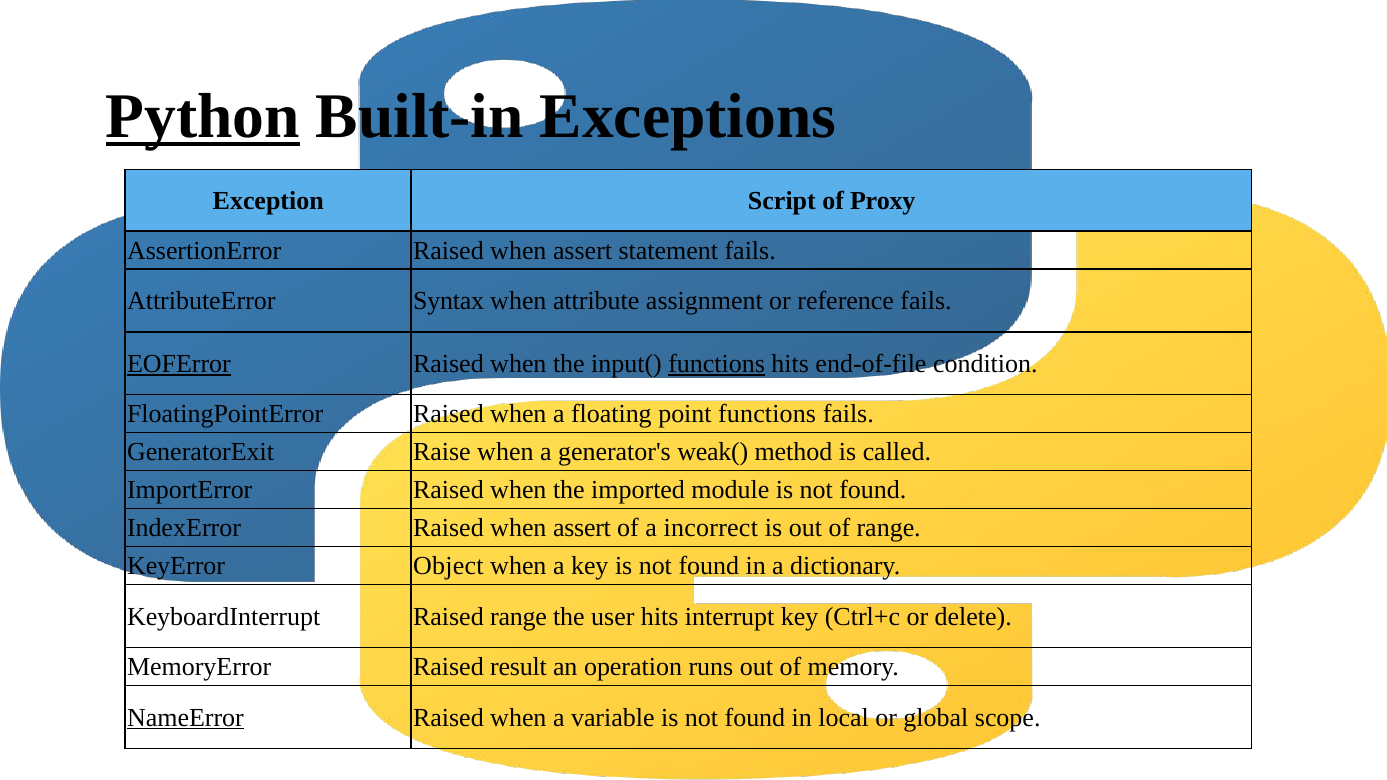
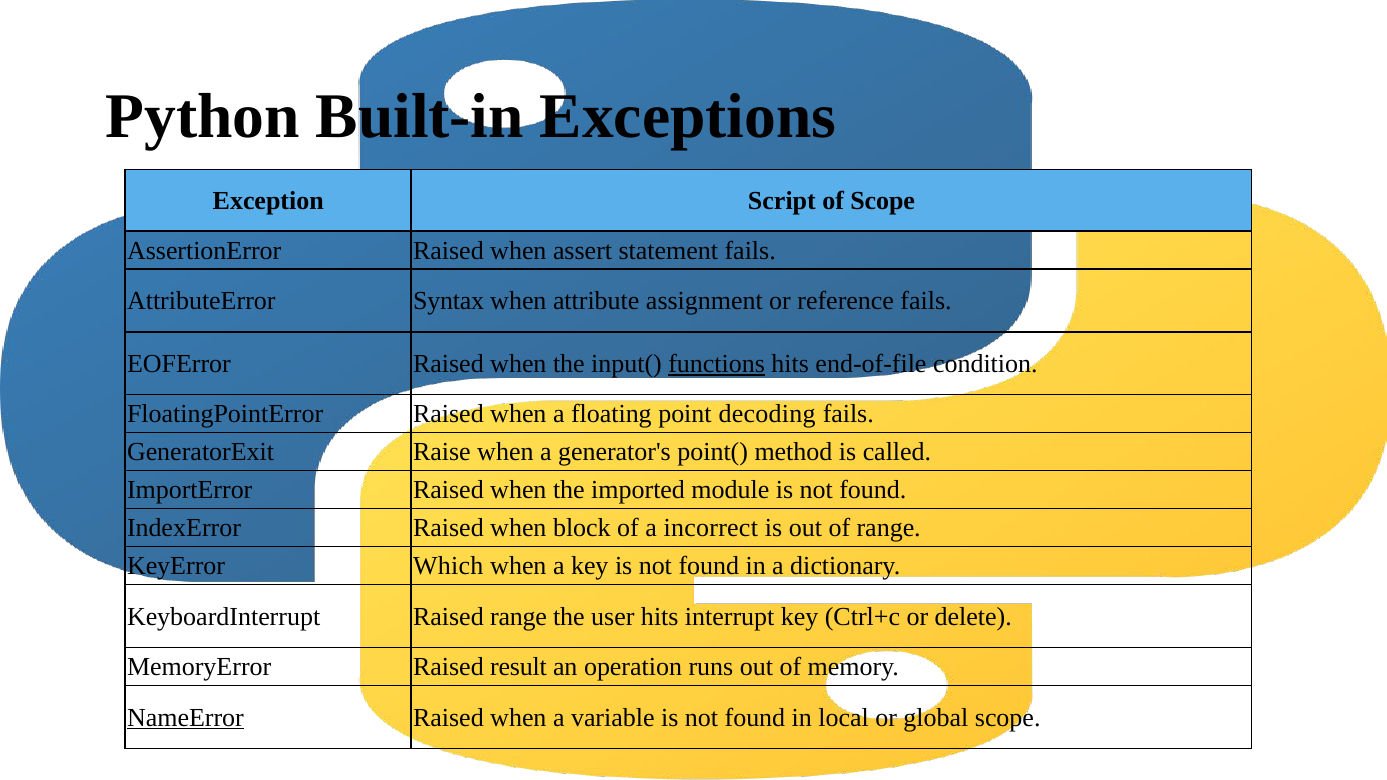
Python underline: present -> none (203, 117)
of Proxy: Proxy -> Scope (883, 200)
EOFError underline: present -> none (179, 364)
point functions: functions -> decoding (767, 414)
weak(: weak( -> point( (713, 452)
IndexError Raised when assert: assert -> block (582, 528)
Object: Object -> Which (448, 566)
